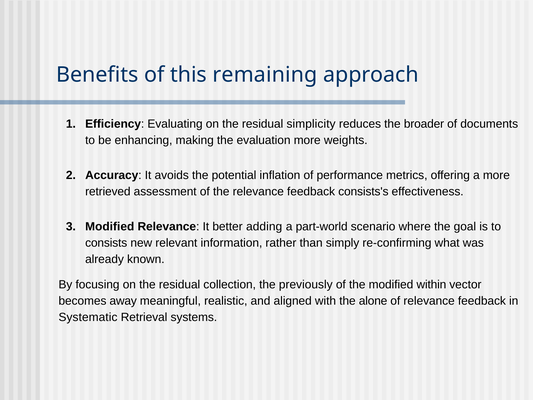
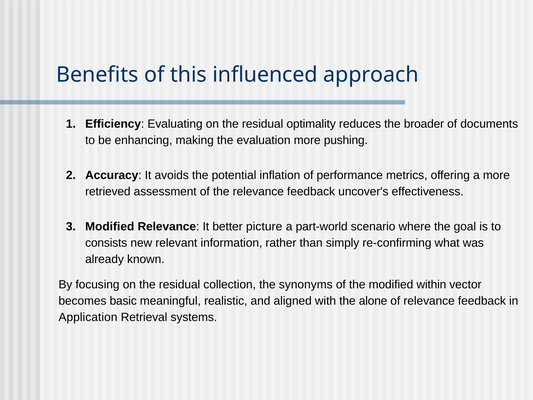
remaining: remaining -> influenced (265, 75)
simplicity: simplicity -> optimality (311, 124)
weights: weights -> pushing (346, 140)
consists's: consists's -> uncover's (363, 191)
adding: adding -> picture (264, 227)
previously: previously -> synonyms (306, 284)
away: away -> basic (123, 301)
Systematic: Systematic -> Application (88, 317)
